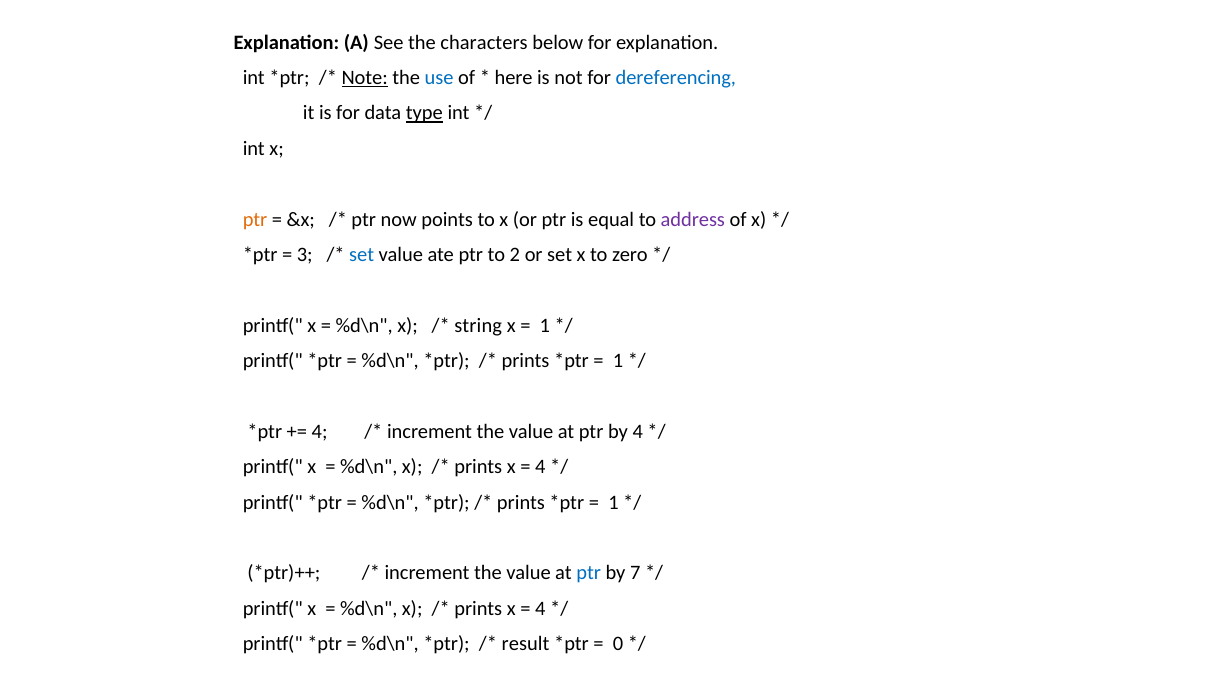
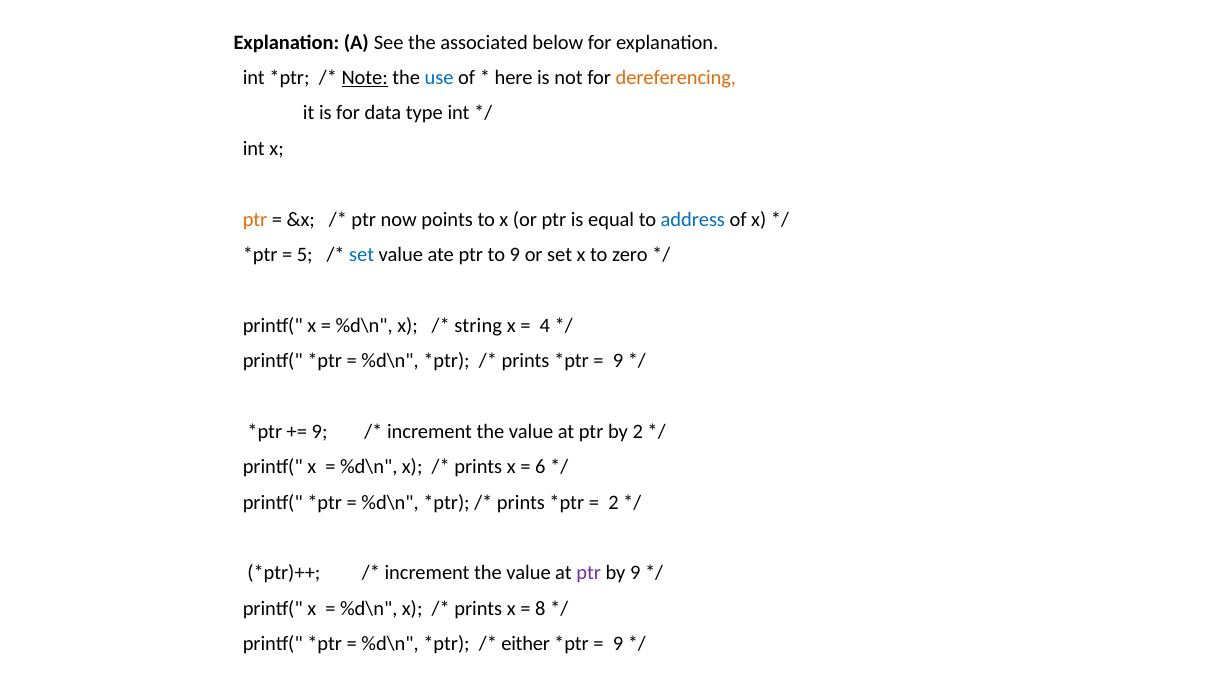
characters: characters -> associated (484, 42)
dereferencing colour: blue -> orange (676, 78)
type underline: present -> none (424, 113)
address colour: purple -> blue (693, 219)
3: 3 -> 5 (305, 255)
to 2: 2 -> 9 (515, 255)
1: 1 -> 4 (545, 325)
1: 1 -> 9 (618, 361)
4: 4 -> 9 (320, 432)
by 4: 4 -> 2 (638, 432)
4: 4 -> 6 (540, 467)
1: 1 -> 2 (613, 502)
ptr colour: blue -> purple (589, 573)
by 7: 7 -> 9 (635, 573)
4: 4 -> 8 (540, 608)
result: result -> either (526, 644)
0: 0 -> 9 (618, 644)
